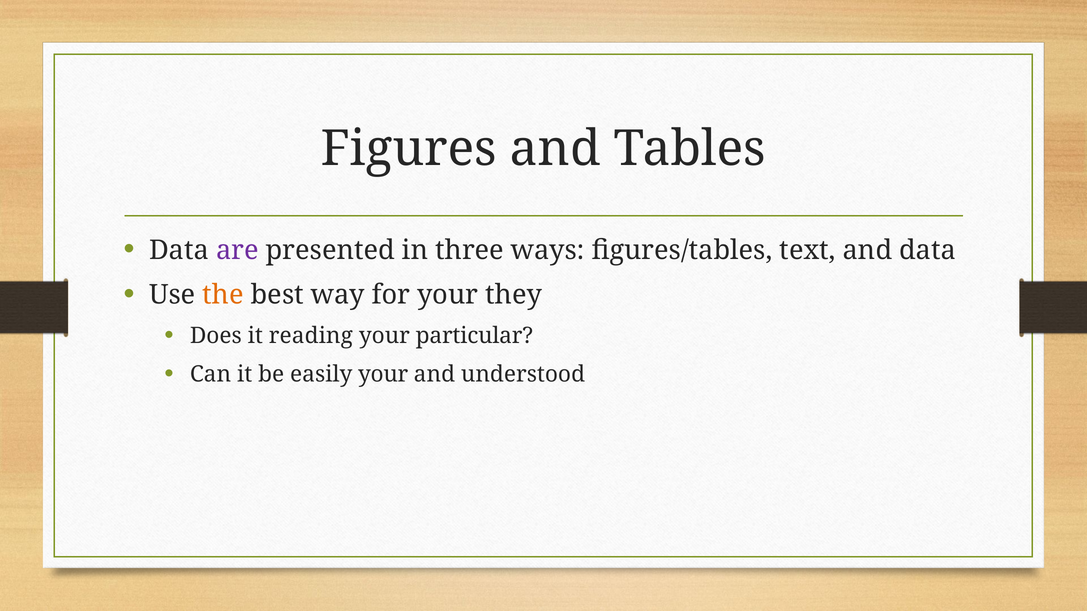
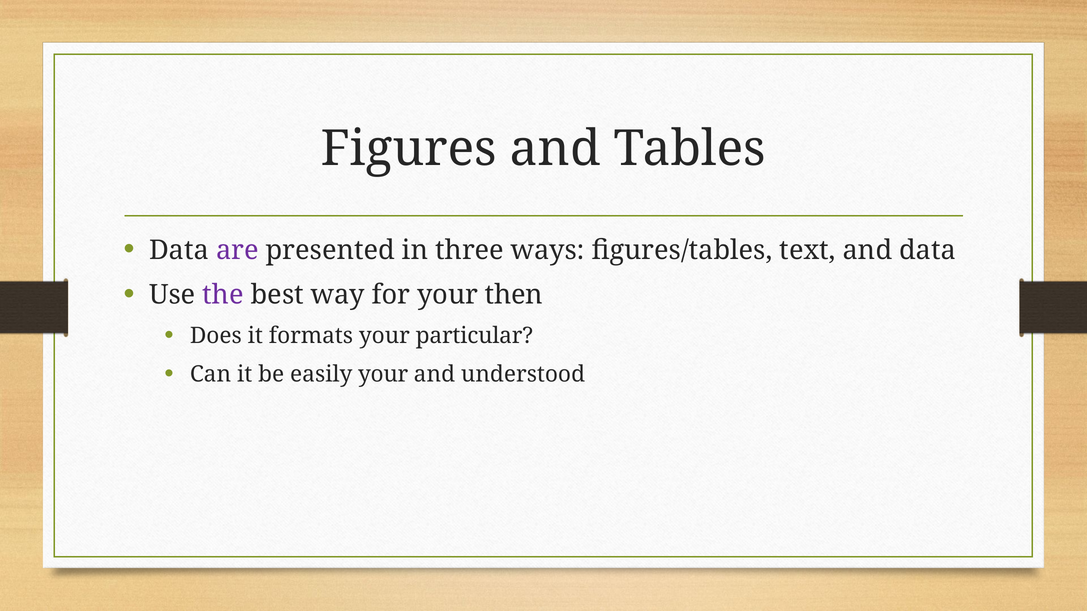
the colour: orange -> purple (223, 295)
they: they -> then (514, 295)
reading: reading -> formats (311, 336)
